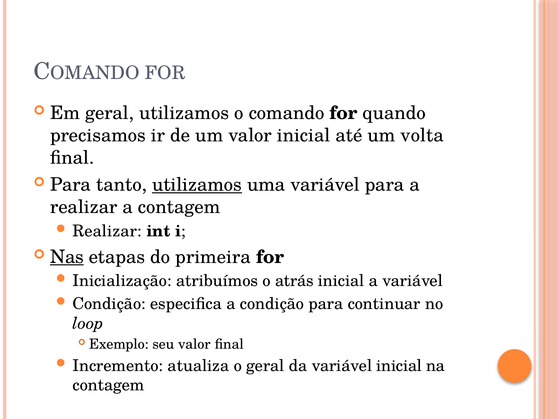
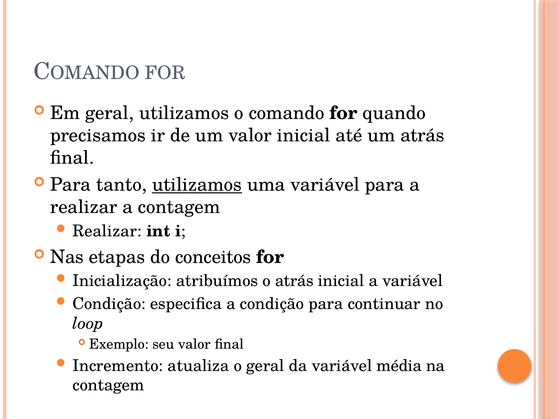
um volta: volta -> atrás (422, 135)
Nas underline: present -> none (67, 257)
primeira: primeira -> conceitos (213, 257)
variável inicial: inicial -> média (399, 365)
